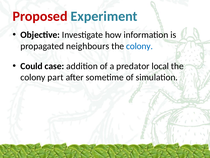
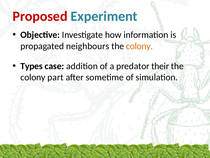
colony colour: blue -> orange (140, 46)
Could: Could -> Types (32, 66)
local: local -> their (160, 66)
